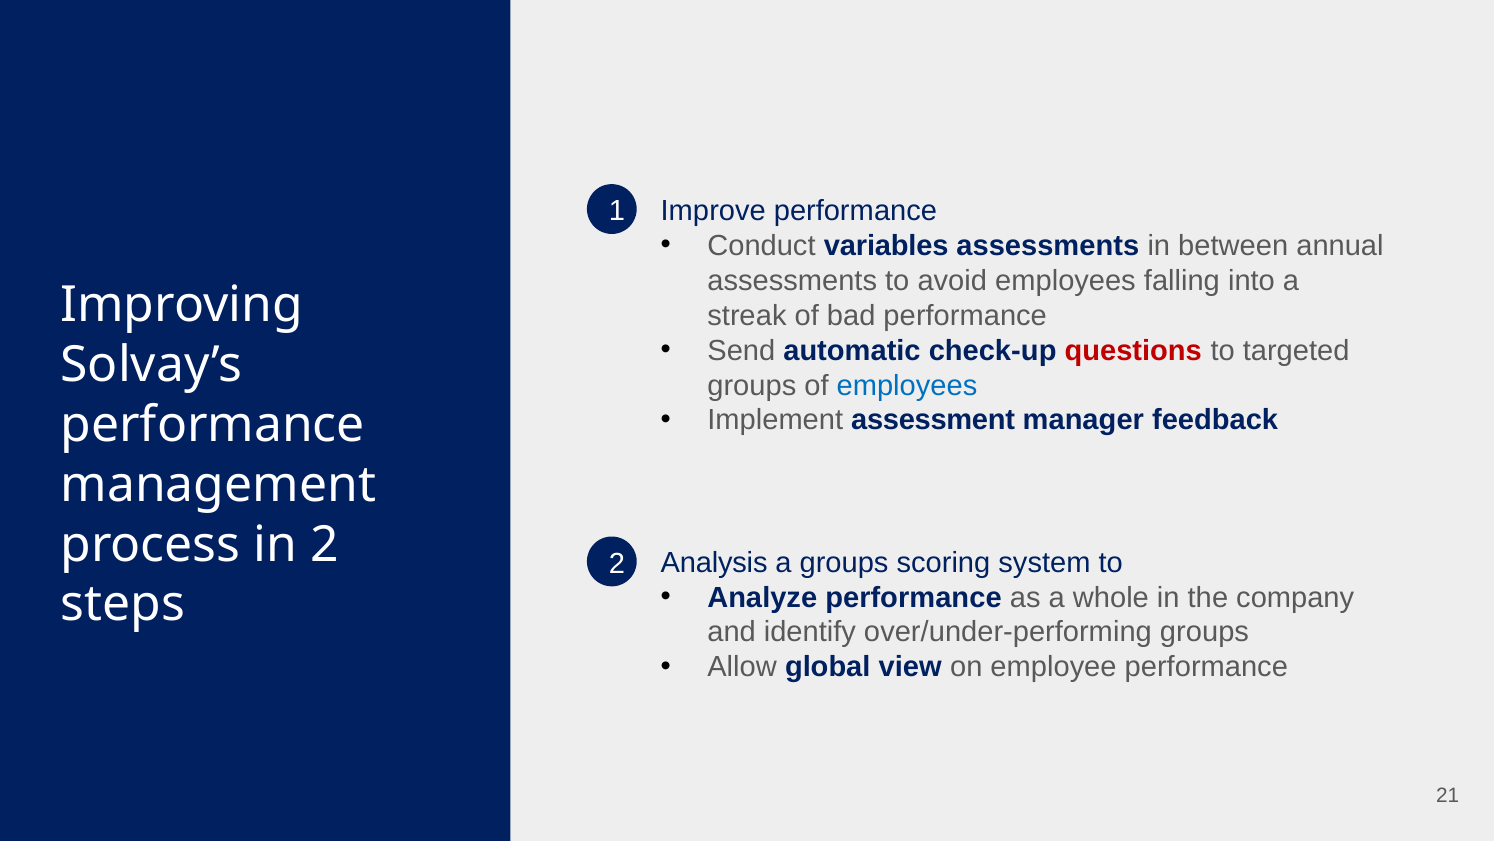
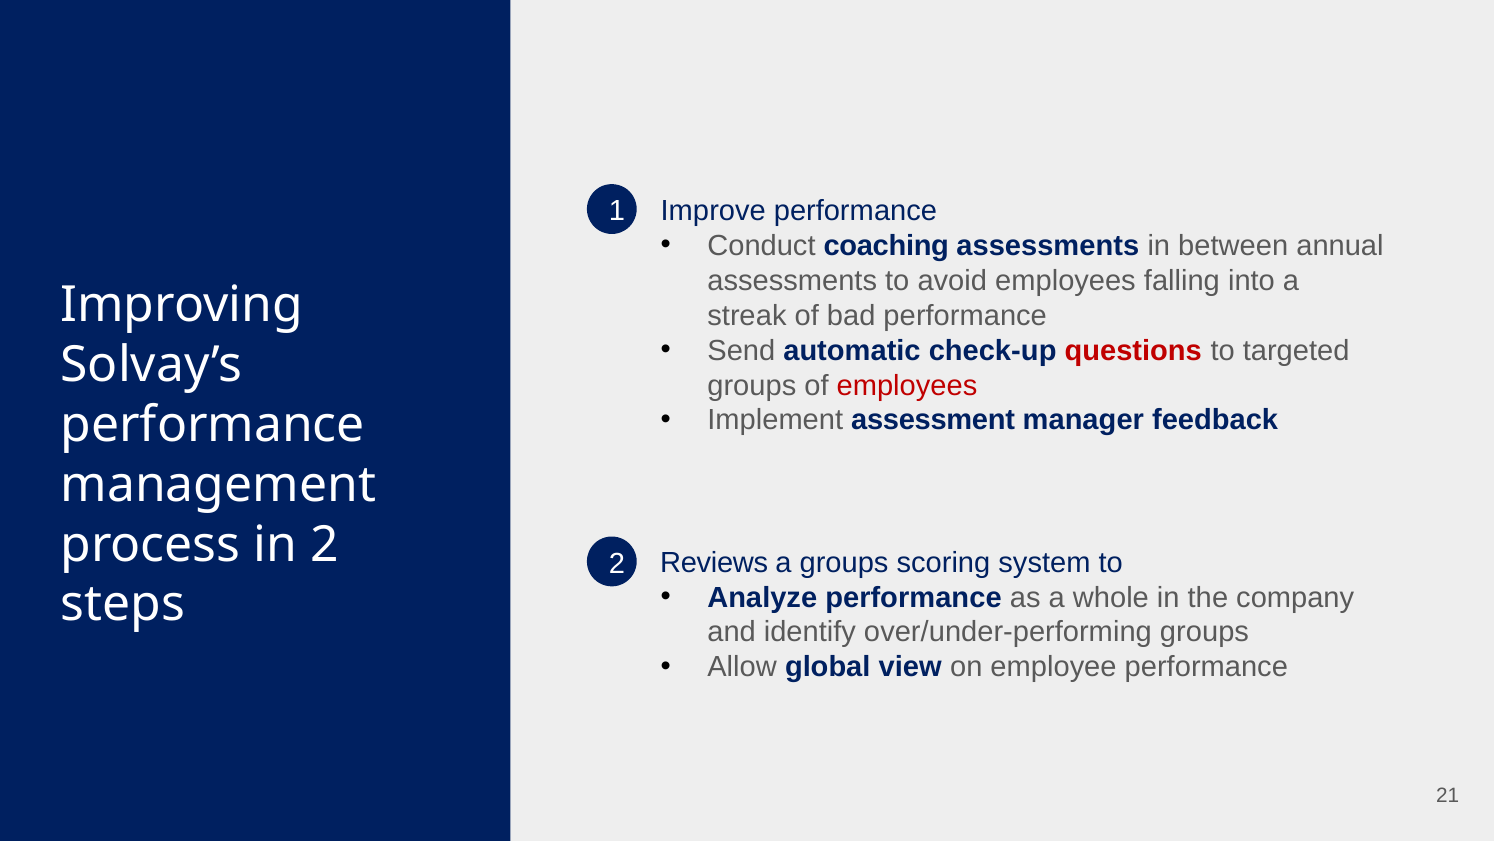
variables: variables -> coaching (886, 246)
employees colour: blue -> red (907, 385)
Analysis: Analysis -> Reviews (714, 562)
